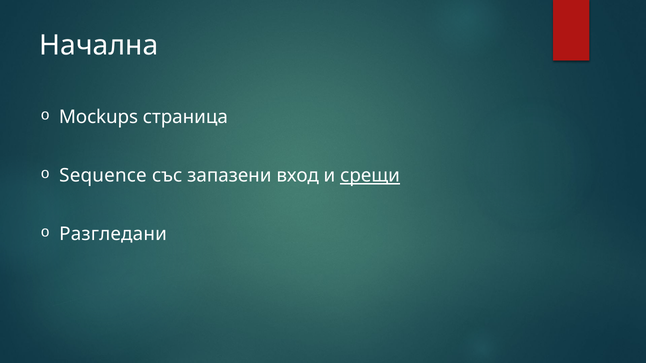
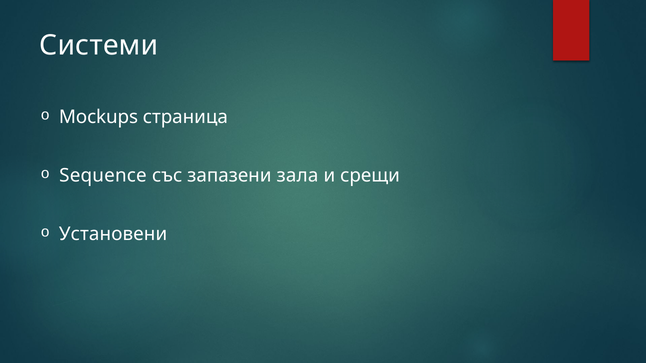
Начална: Начална -> Системи (99, 45)
вход: вход -> зала (297, 176)
срещи underline: present -> none (370, 176)
Разгледани: Разгледани -> Установени (113, 234)
